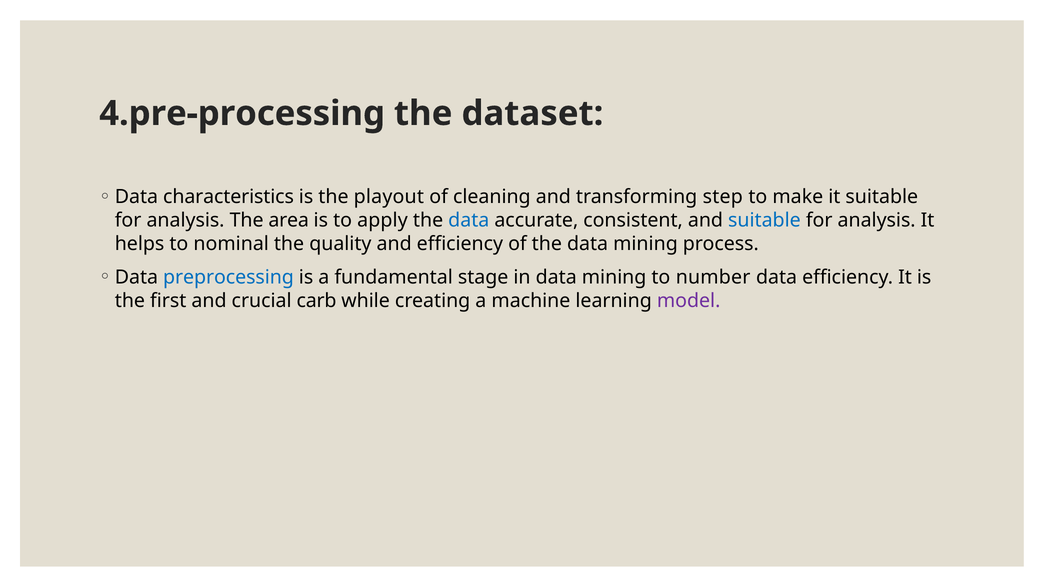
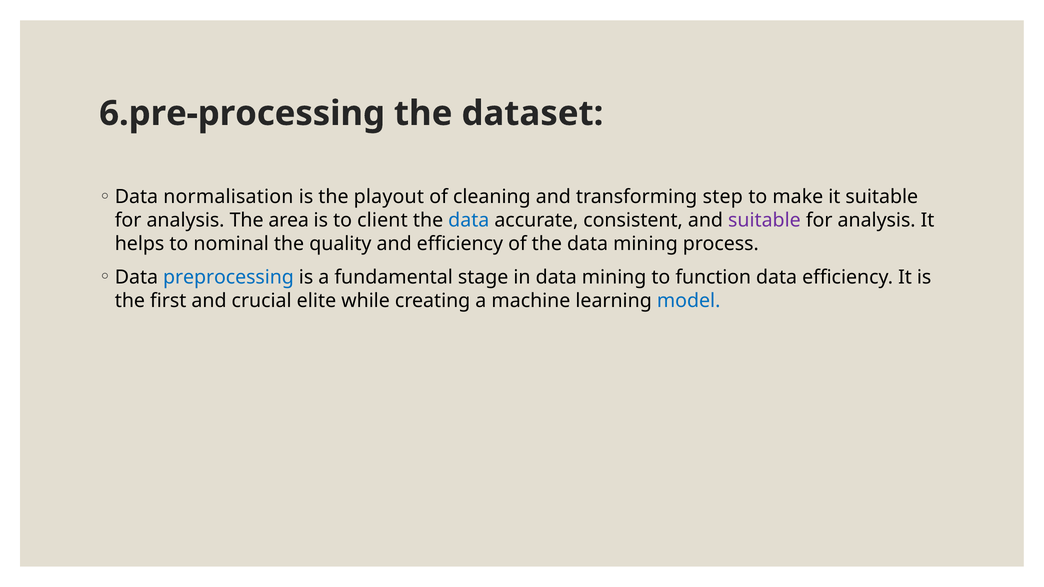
4.pre-processing: 4.pre-processing -> 6.pre-processing (242, 114)
characteristics: characteristics -> normalisation (228, 197)
apply: apply -> client (382, 221)
suitable colour: blue -> purple (764, 221)
number: number -> function (713, 277)
carb: carb -> elite (316, 301)
model colour: purple -> blue (689, 301)
